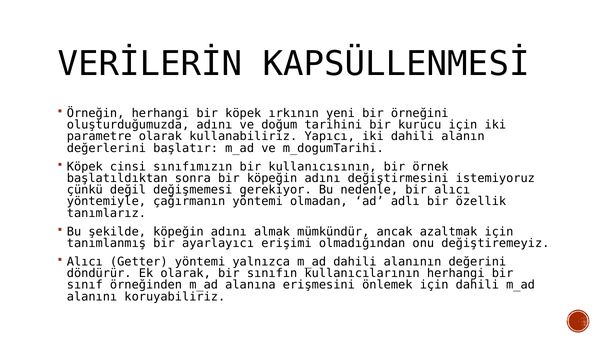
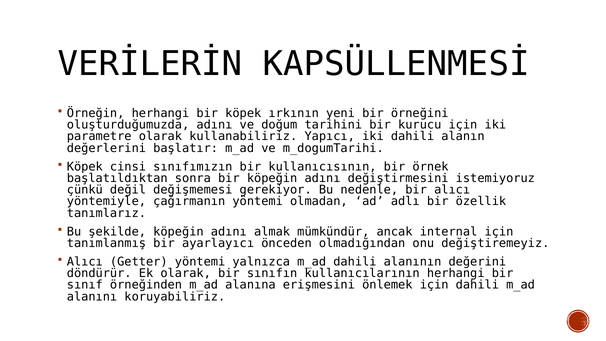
azaltmak: azaltmak -> internal (449, 232)
erişimi: erişimi -> önceden (286, 243)
